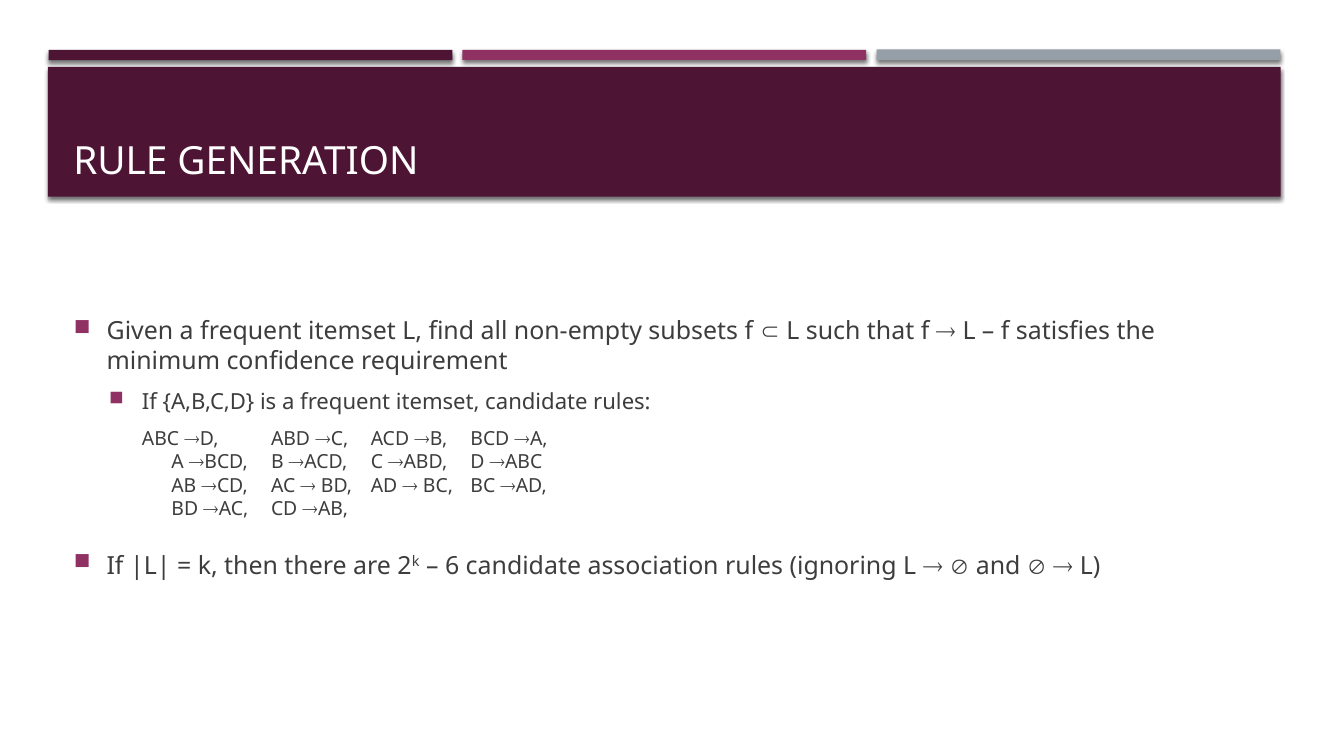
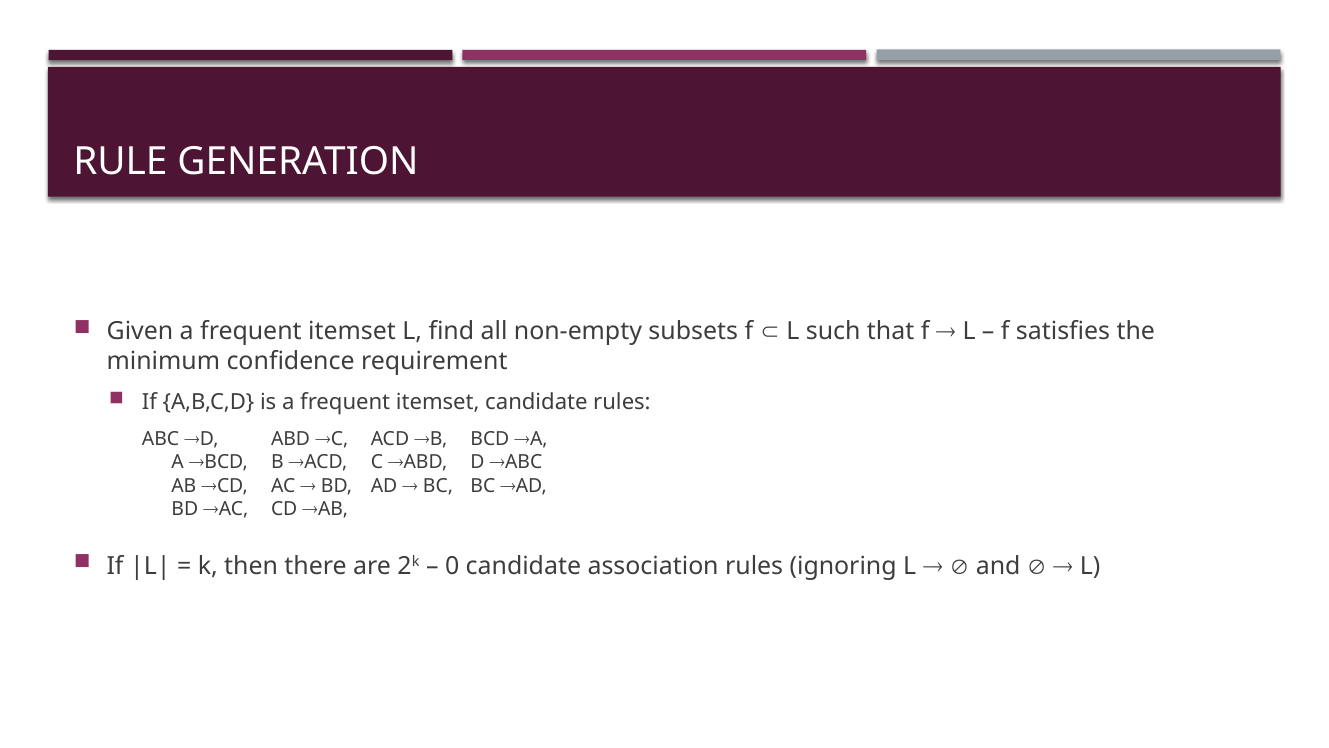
6: 6 -> 0 (452, 566)
